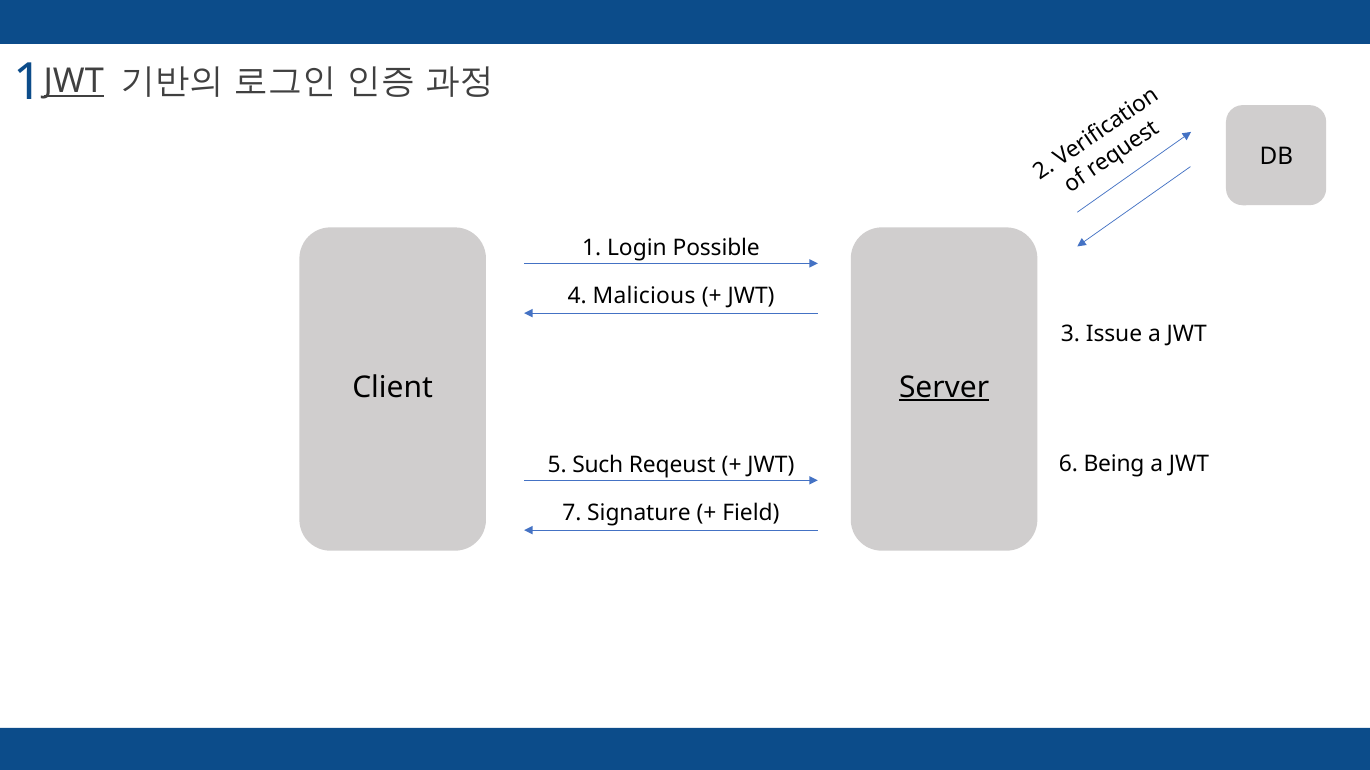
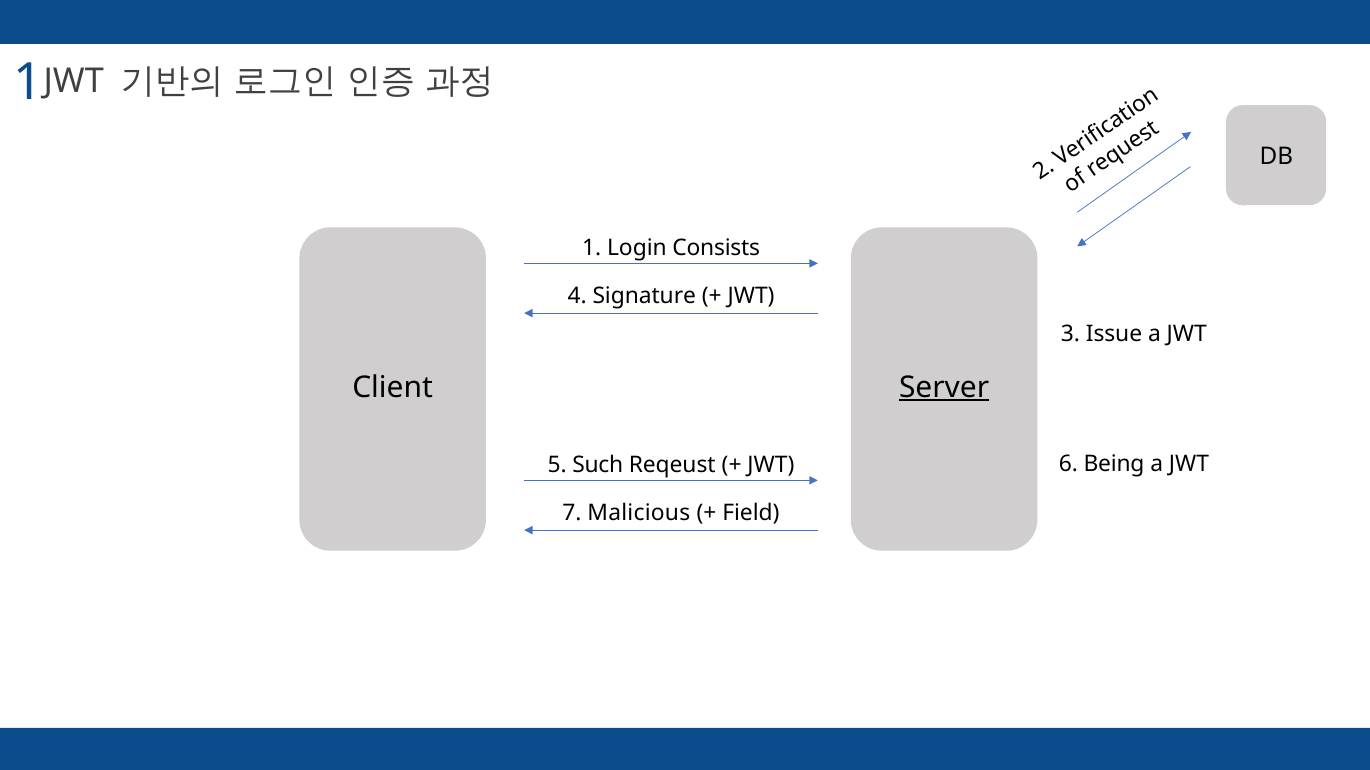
JWT underline: present -> none (74, 81)
Possible: Possible -> Consists (716, 248)
Malicious: Malicious -> Signature (644, 296)
Signature: Signature -> Malicious (639, 513)
